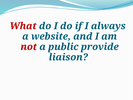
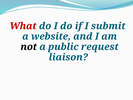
always: always -> submit (108, 26)
not colour: red -> black (29, 47)
provide: provide -> request (100, 47)
